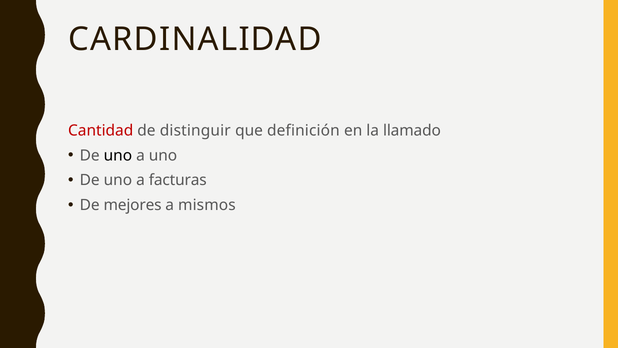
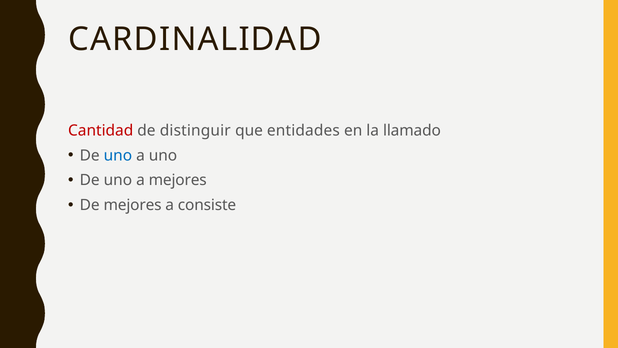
definición: definición -> entidades (303, 130)
uno colour: black -> blue (118, 155)
a facturas: facturas -> mejores (178, 180)
mismos: mismos -> consiste (207, 205)
